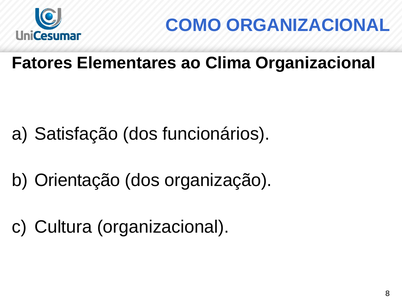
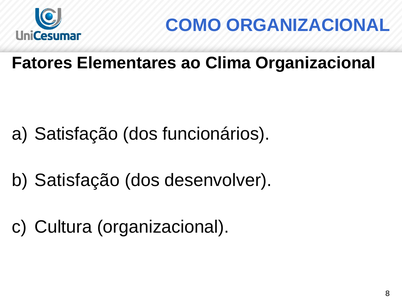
Orientação: Orientação -> Satisfação (77, 180)
organização: organização -> desenvolver (218, 180)
